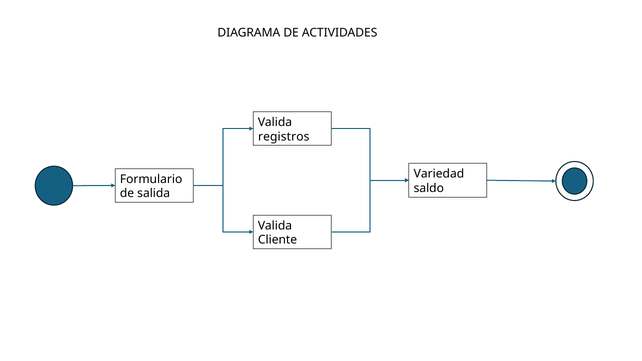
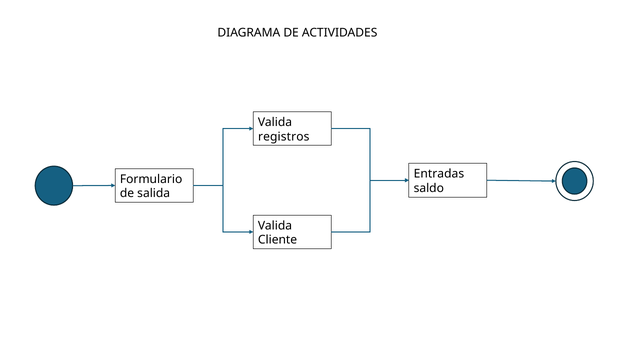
Variedad: Variedad -> Entradas (439, 174)
